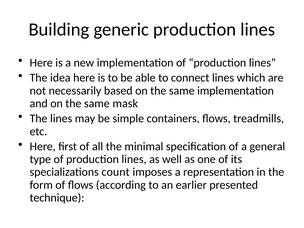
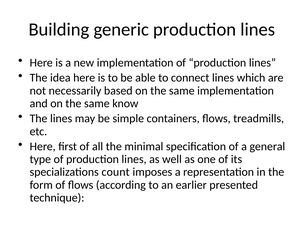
mask: mask -> know (125, 103)
